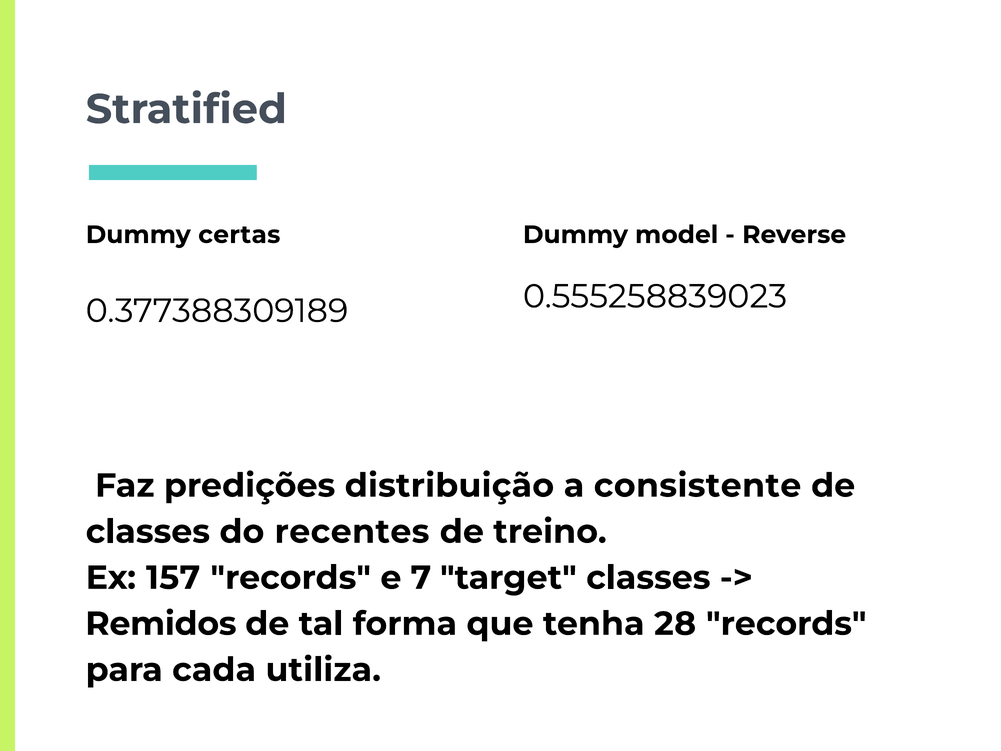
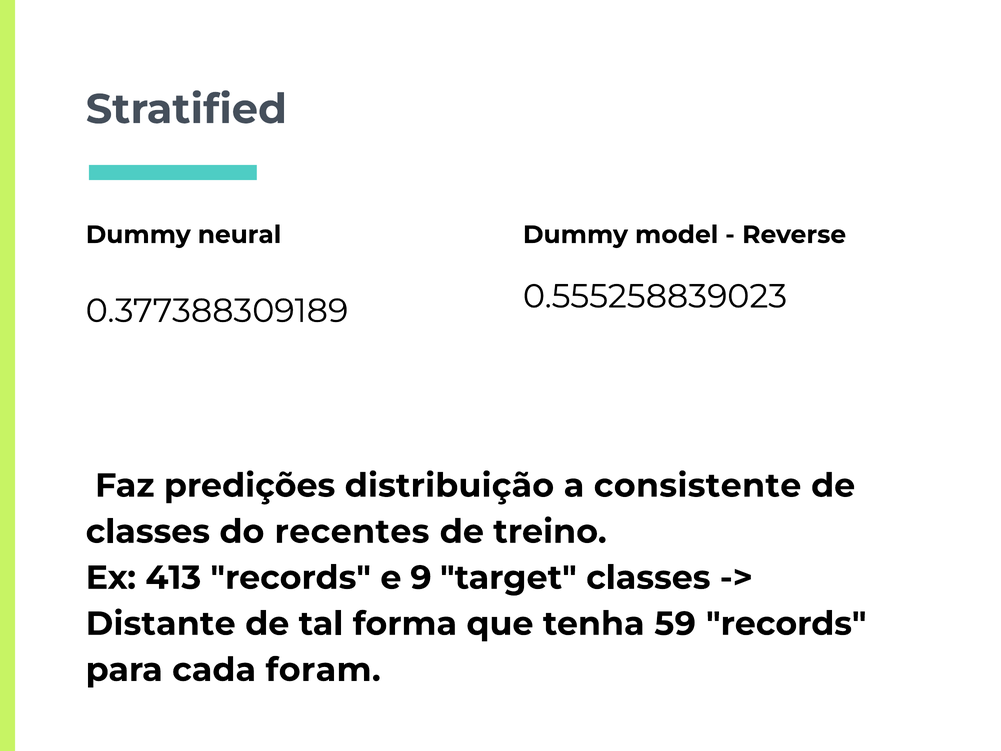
certas: certas -> neural (239, 235)
157: 157 -> 413 (173, 578)
7: 7 -> 9 (421, 578)
Remidos: Remidos -> Distante (161, 624)
28: 28 -> 59 (675, 624)
utiliza: utiliza -> foram (323, 670)
